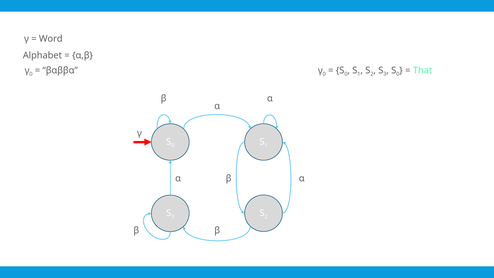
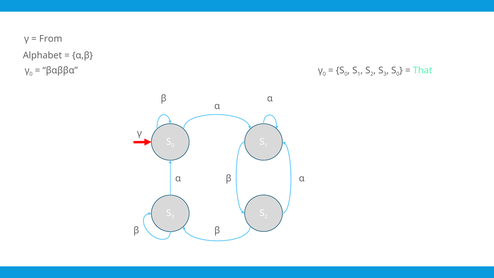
Word: Word -> From (51, 39)
